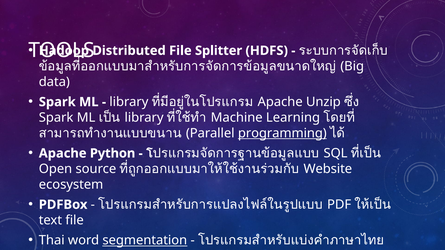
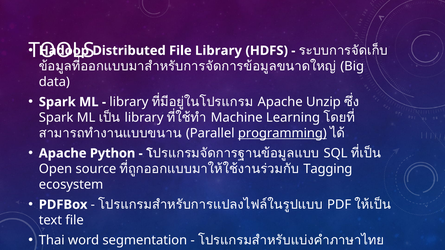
File Splitter: Splitter -> Library (218, 51)
Website: Website -> Tagging (328, 169)
segmentation underline: present -> none (145, 241)
